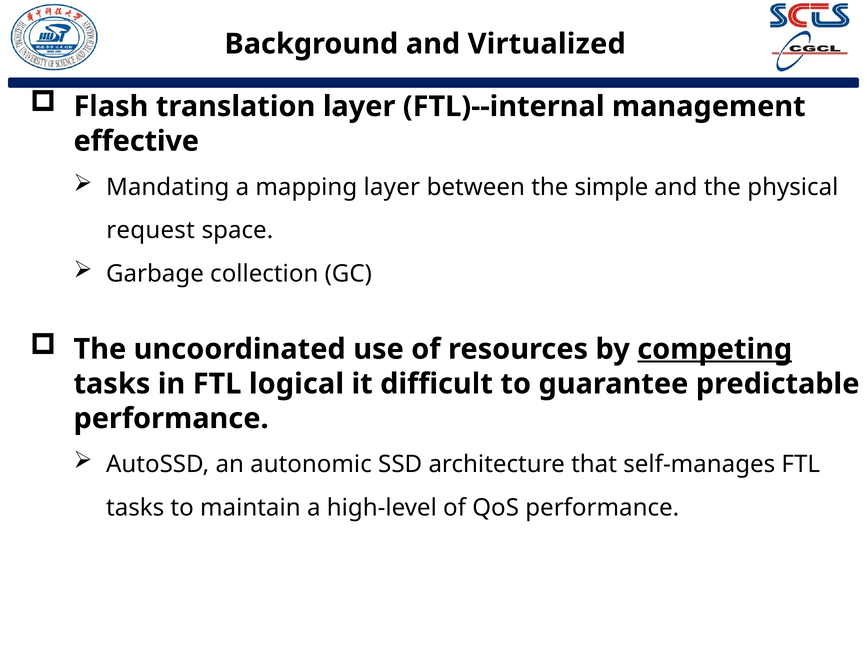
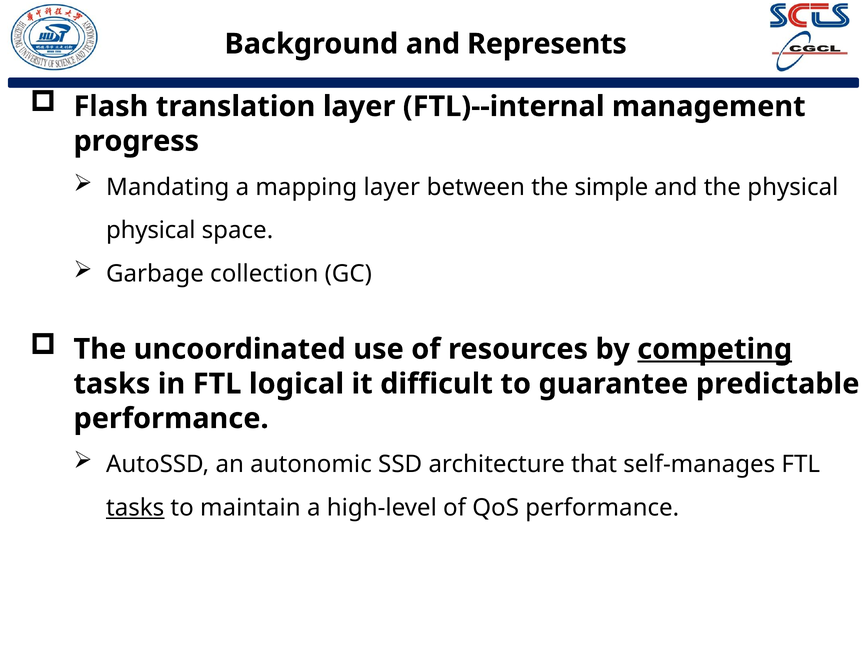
Virtualized: Virtualized -> Represents (547, 44)
effective: effective -> progress (136, 141)
request: request -> physical (151, 230)
tasks underline: none -> present (135, 508)
